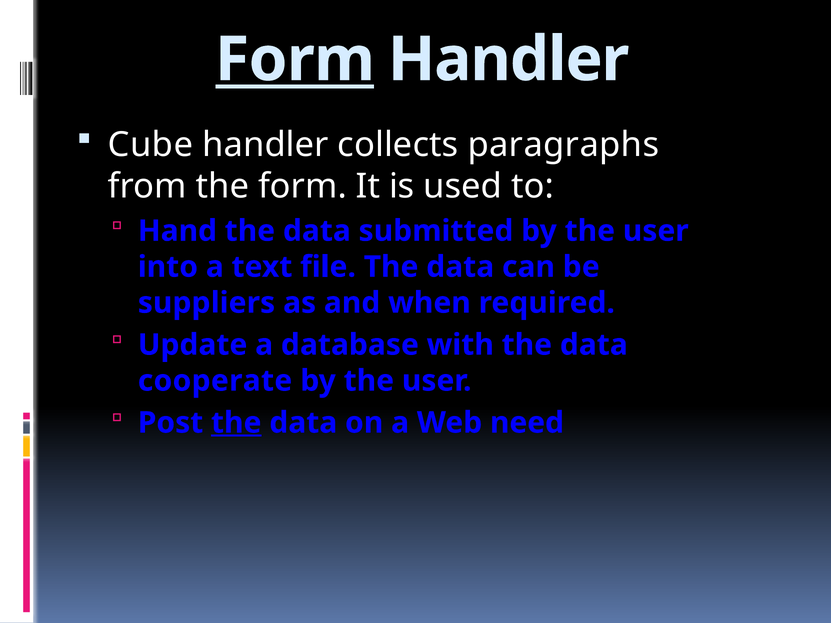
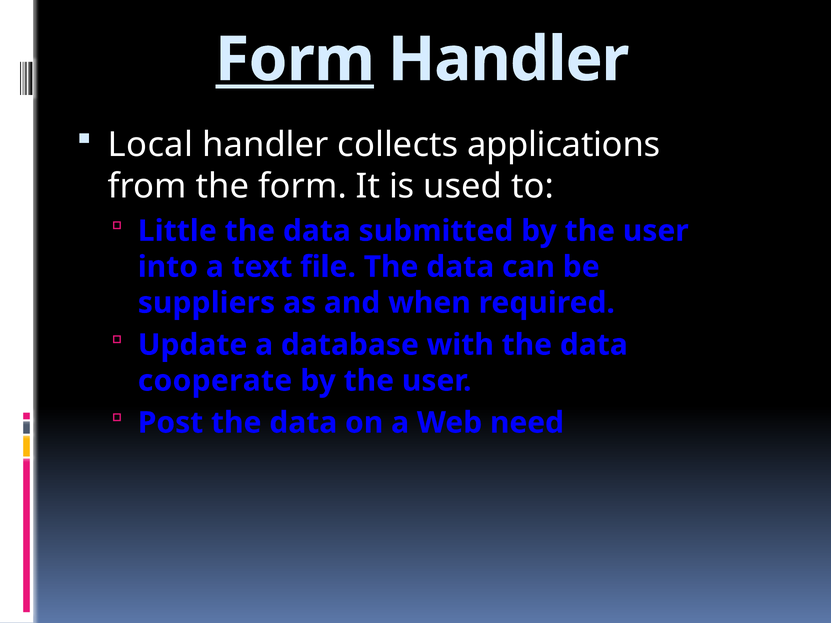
Cube: Cube -> Local (151, 145)
paragraphs: paragraphs -> applications (564, 145)
Hand: Hand -> Little (177, 231)
the underline: present -> none (236, 423)
